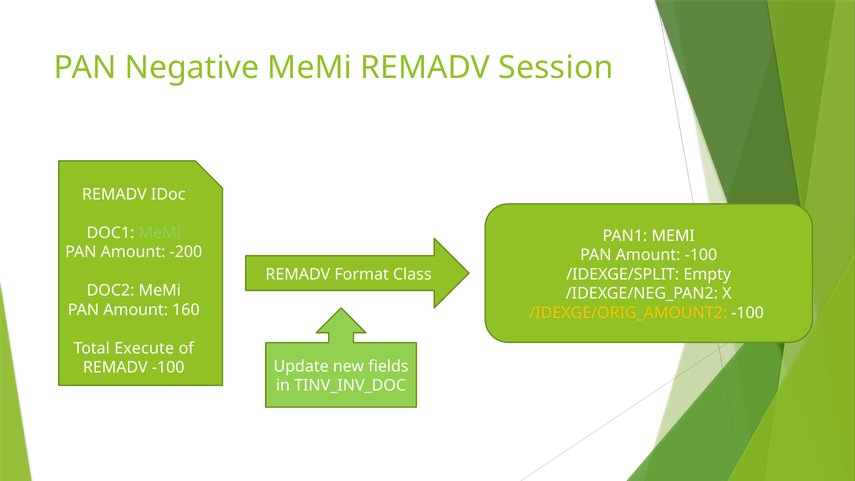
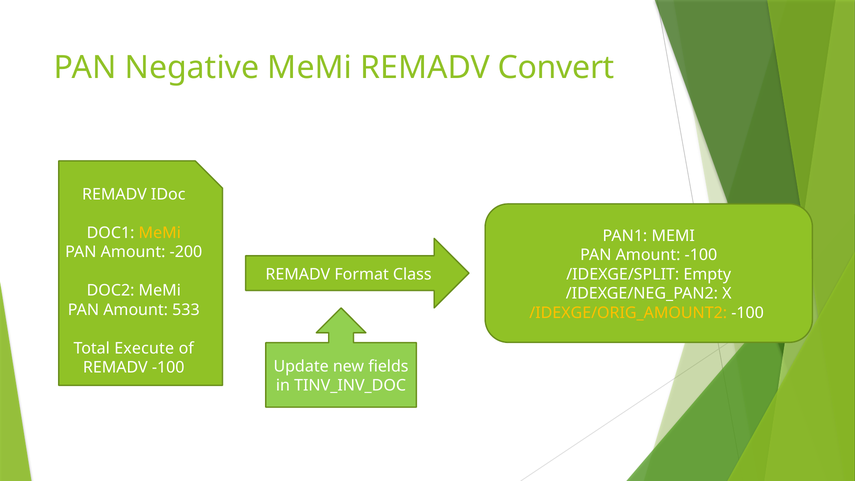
Session: Session -> Convert (556, 67)
MeMi colour: light green -> yellow (160, 233)
160: 160 -> 533 (186, 310)
